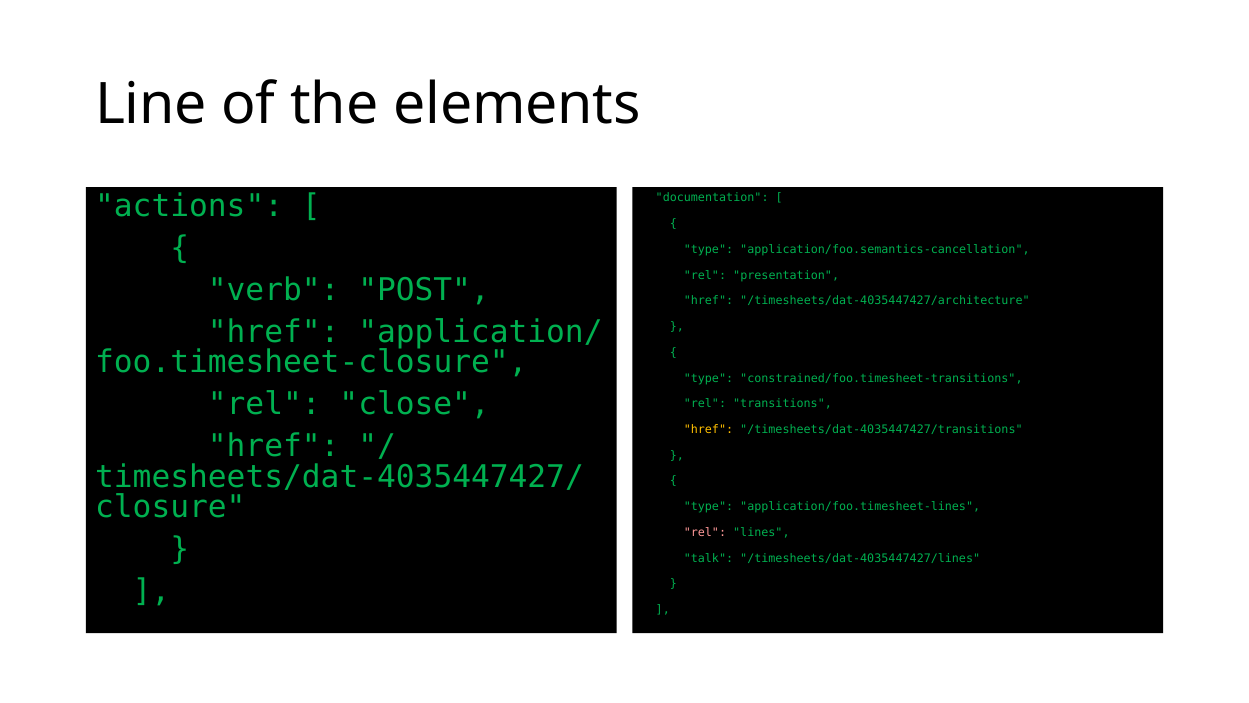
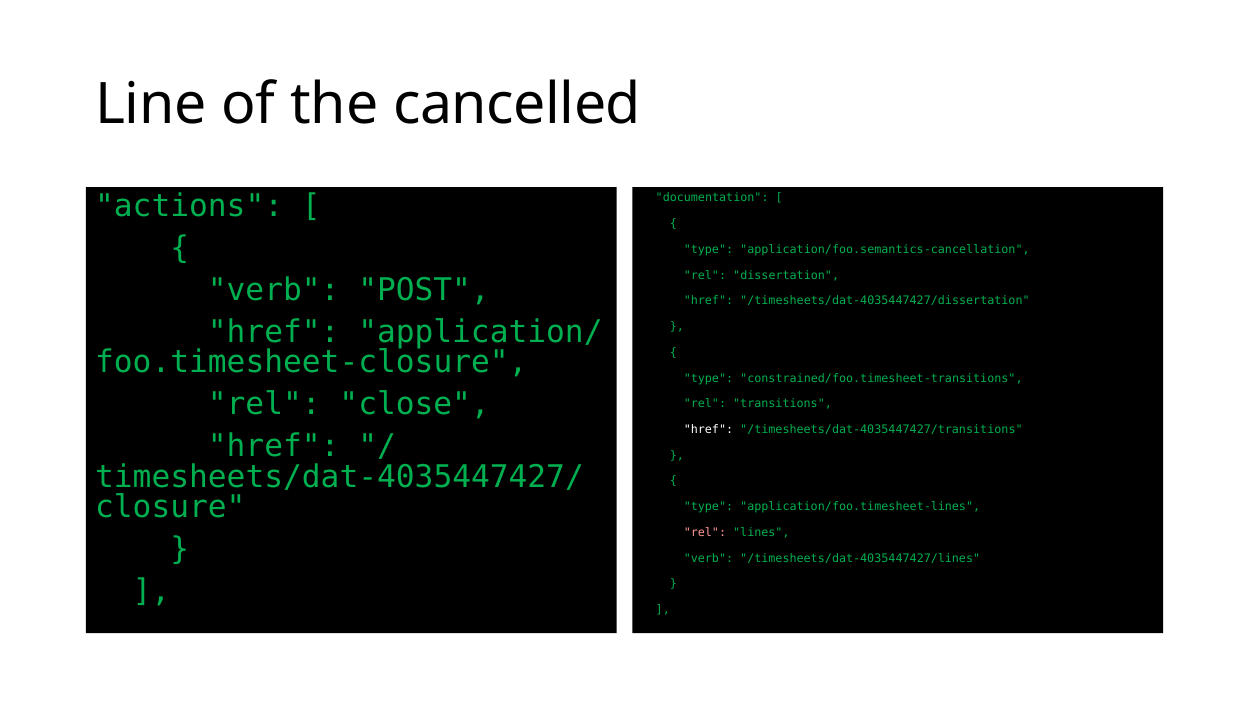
elements: elements -> cancelled (517, 105)
presentation: presentation -> dissertation (786, 275)
/timesheets/dat-4035447427/architecture: /timesheets/dat-4035447427/architecture -> /timesheets/dat-4035447427/dissertation (885, 301)
href colour: yellow -> white (708, 429)
talk: talk -> verb (708, 558)
